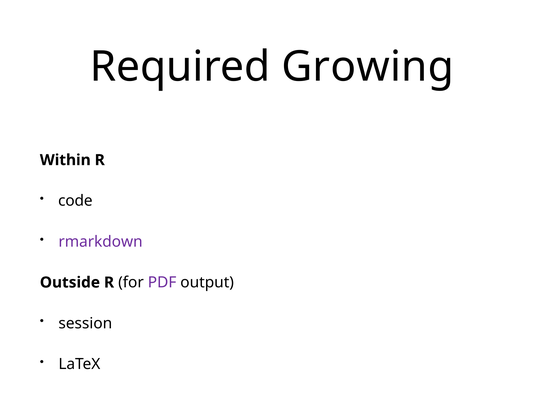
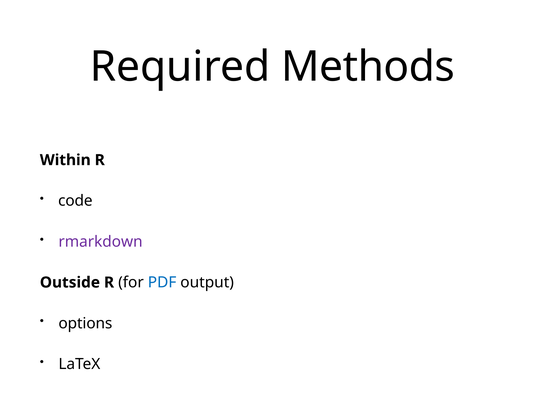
Growing: Growing -> Methods (368, 67)
PDF colour: purple -> blue (162, 282)
session: session -> options (85, 323)
